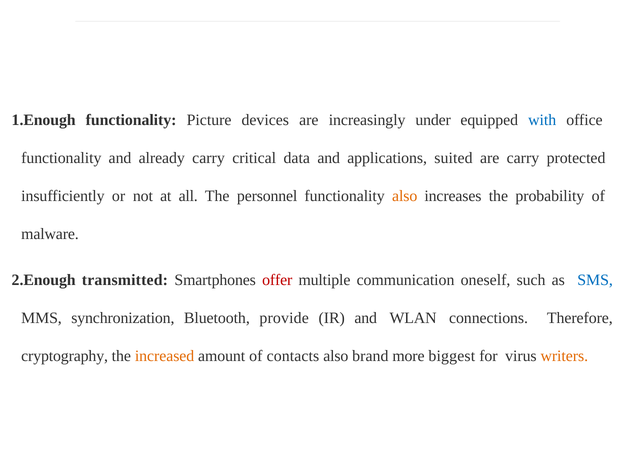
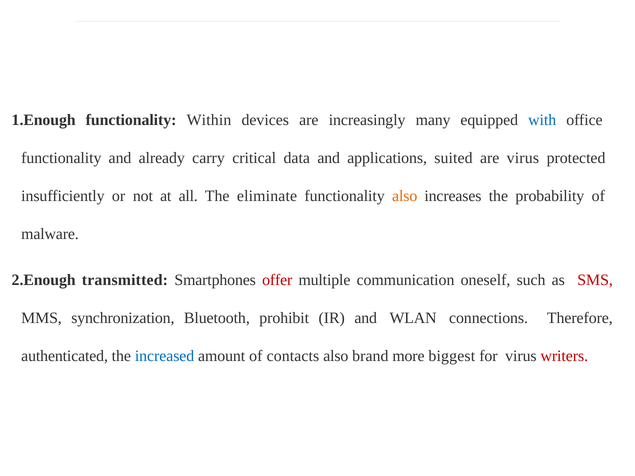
Picture: Picture -> Within (209, 120)
under: under -> many (433, 120)
are carry: carry -> virus (523, 158)
personnel: personnel -> eliminate (267, 196)
SMS colour: blue -> red (595, 280)
provide: provide -> prohibit (284, 318)
cryptography: cryptography -> authenticated (65, 356)
increased colour: orange -> blue (165, 356)
writers colour: orange -> red (564, 356)
